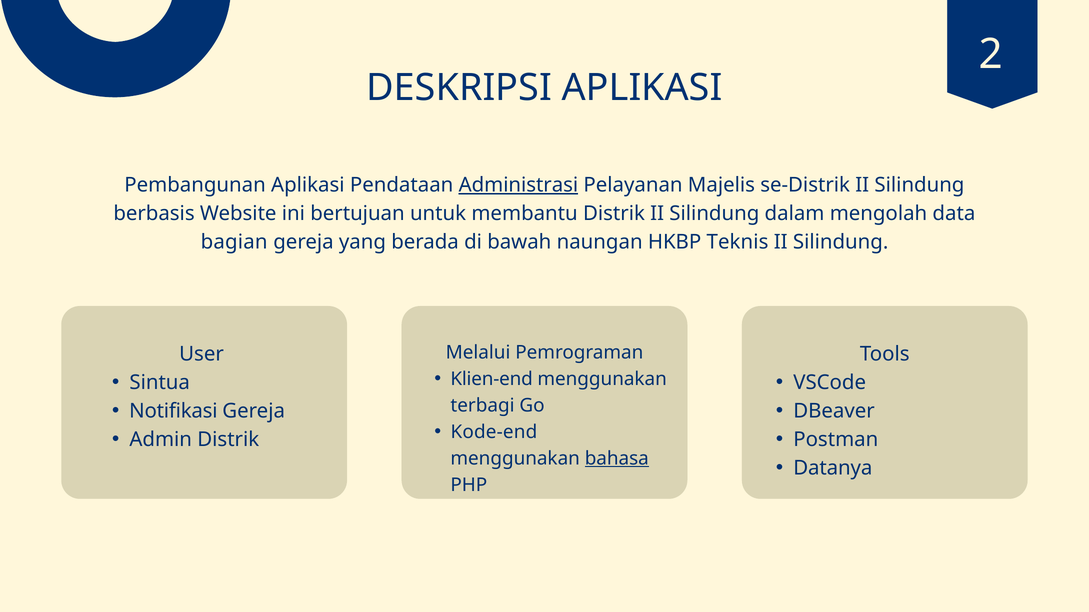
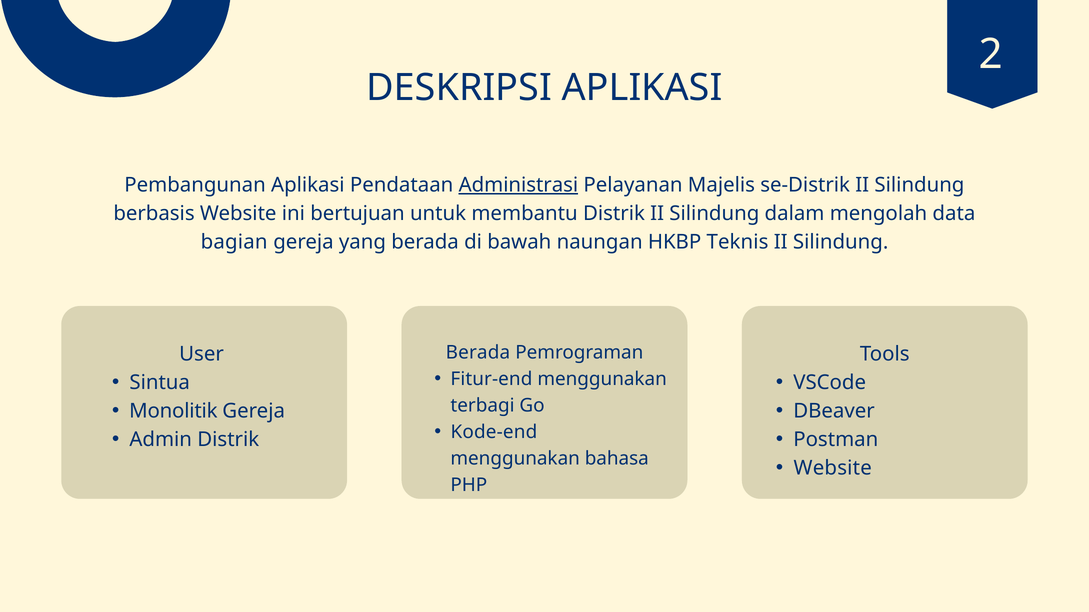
Melalui: Melalui -> Berada (478, 353)
Klien-end: Klien-end -> Fitur-end (491, 380)
Notifikasi: Notifikasi -> Monolitik (173, 412)
bahasa underline: present -> none (617, 459)
Datanya: Datanya -> Website (833, 469)
